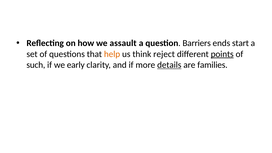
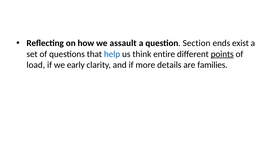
Barriers: Barriers -> Section (197, 43)
start: start -> exist (240, 43)
help colour: orange -> blue (112, 54)
reject: reject -> entire (164, 54)
such: such -> load (36, 65)
details underline: present -> none (169, 65)
